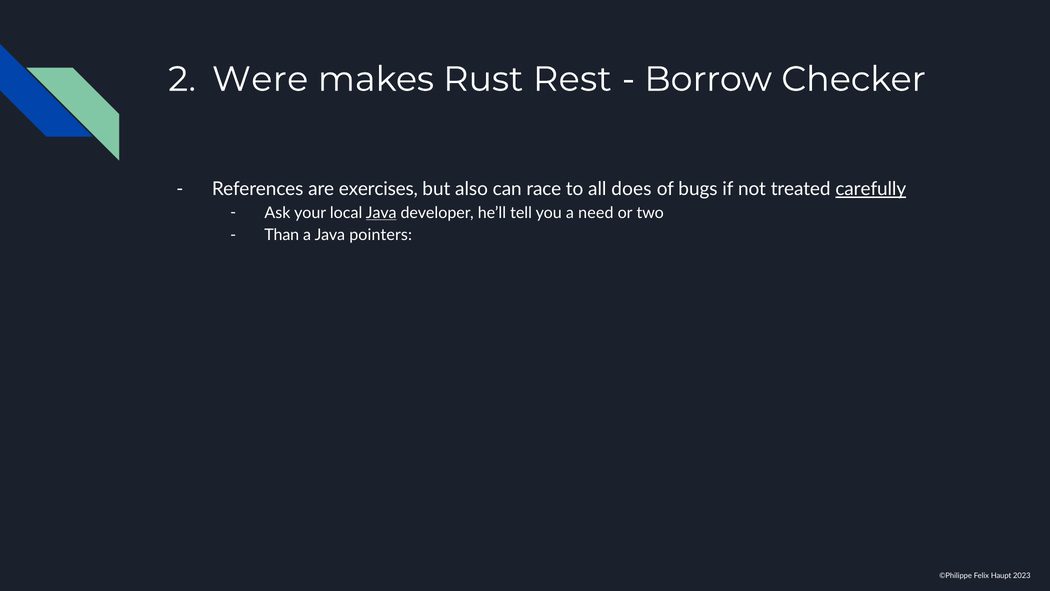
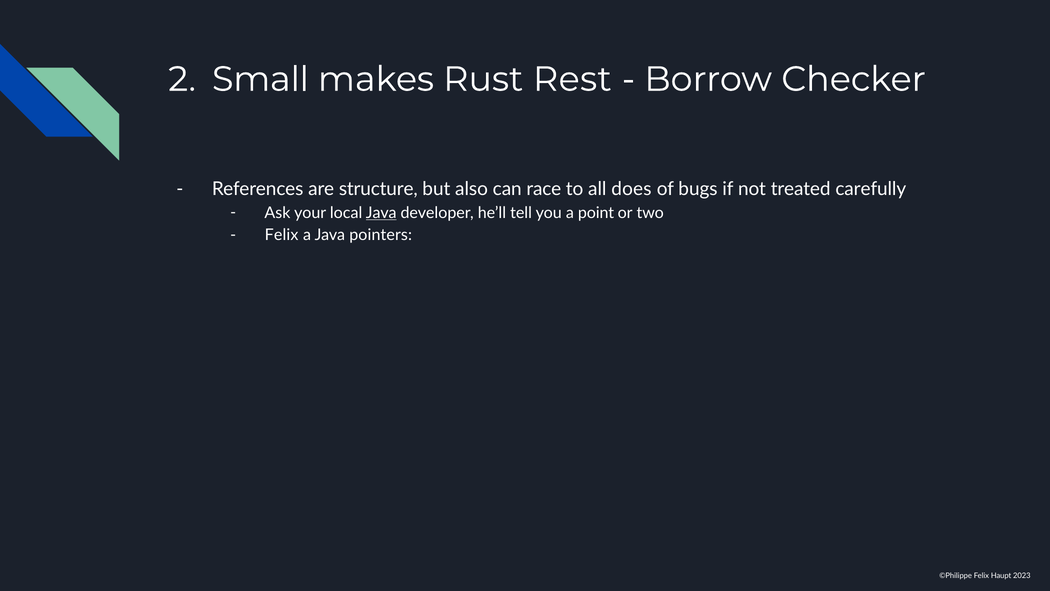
Were: Were -> Small (260, 79)
exercises: exercises -> structure (378, 189)
carefully underline: present -> none (871, 189)
need: need -> point (596, 213)
Than: Than -> Felix (282, 235)
